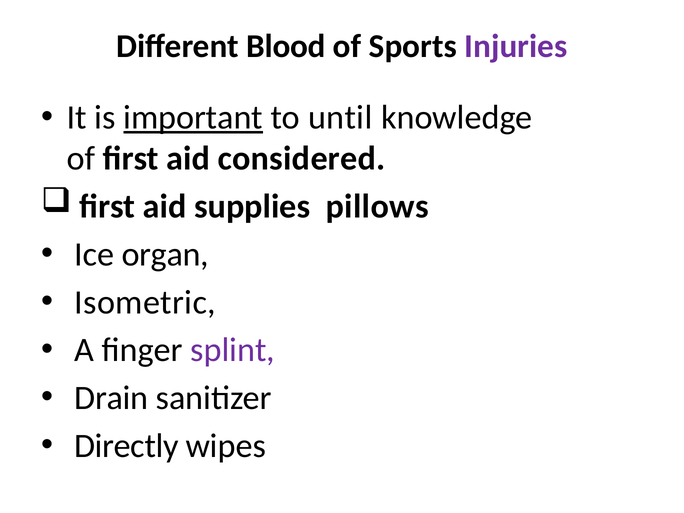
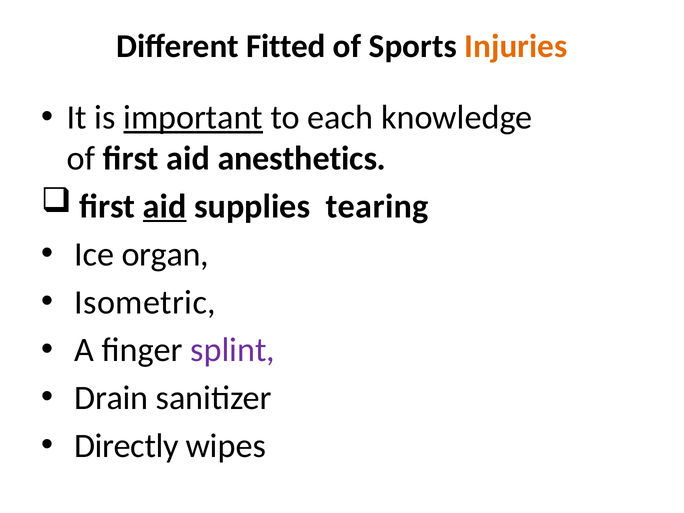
Blood: Blood -> Fitted (286, 46)
Injuries colour: purple -> orange (516, 46)
until: until -> each (340, 118)
considered: considered -> anesthetics (302, 159)
aid underline: none -> present (165, 206)
pillows: pillows -> tearing (377, 206)
